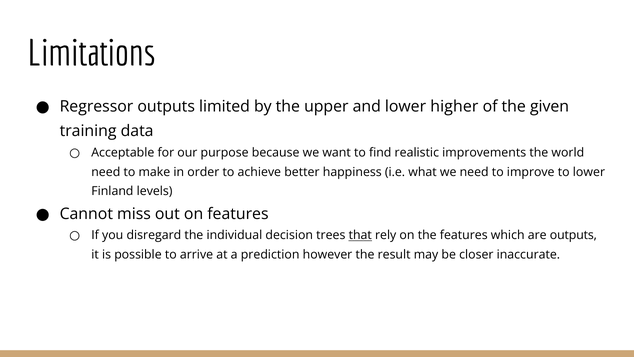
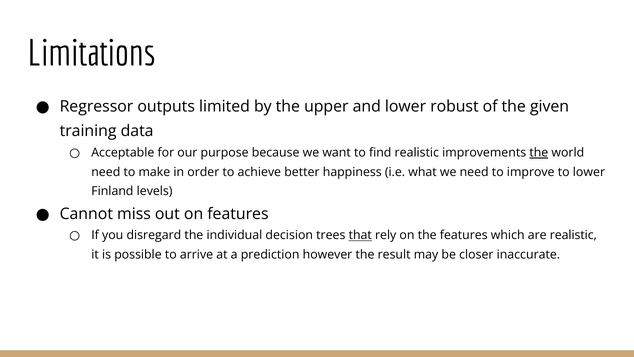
higher: higher -> robust (454, 106)
the underline: none -> present (539, 152)
are outputs: outputs -> realistic (573, 235)
